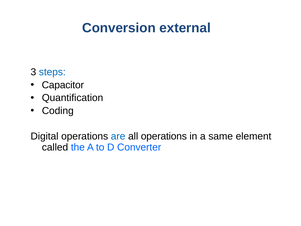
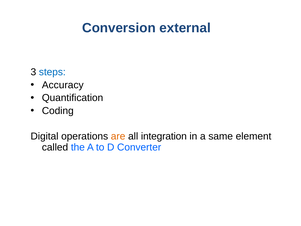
Capacitor: Capacitor -> Accuracy (63, 85)
are colour: blue -> orange (118, 136)
all operations: operations -> integration (164, 136)
